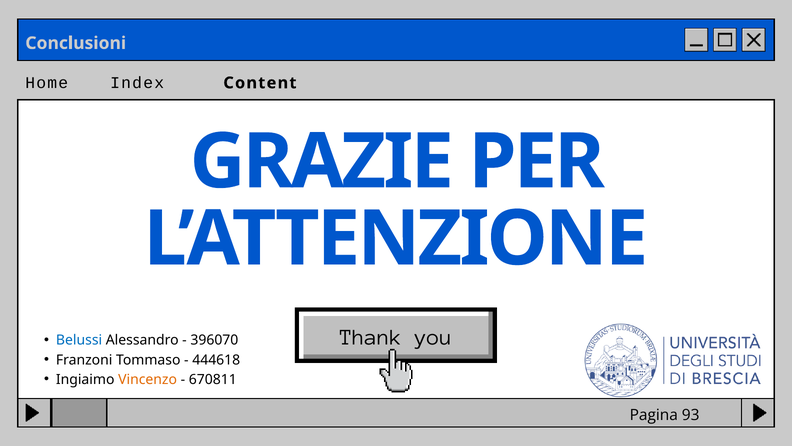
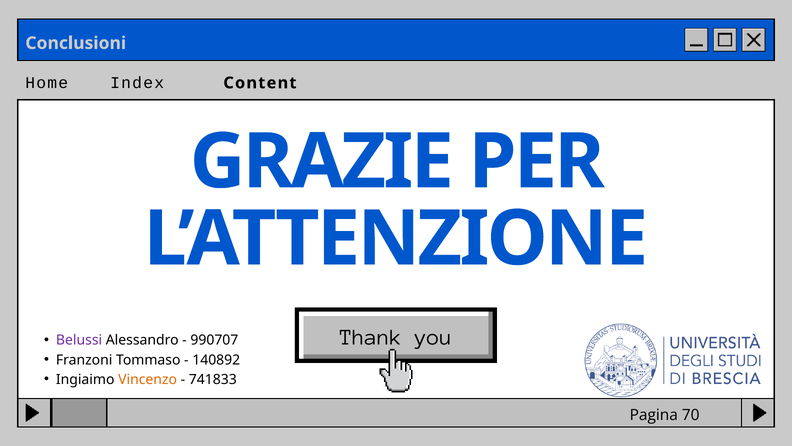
Belussi colour: blue -> purple (79, 340)
396070: 396070 -> 990707 (214, 340)
444618: 444618 -> 140892 (216, 360)
670811: 670811 -> 741833 (213, 379)
93: 93 -> 70 (691, 415)
